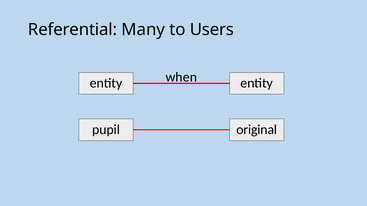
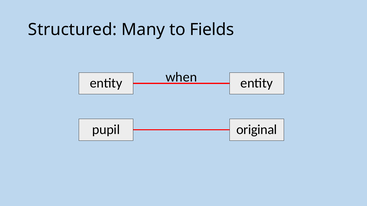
Referential: Referential -> Structured (72, 30)
Users: Users -> Fields (212, 30)
